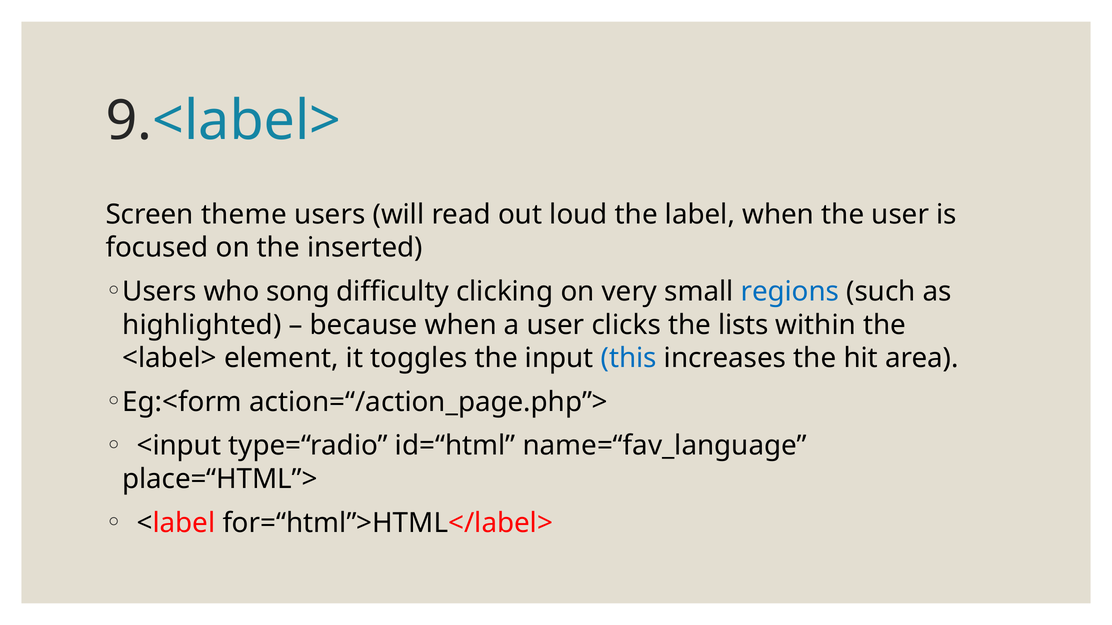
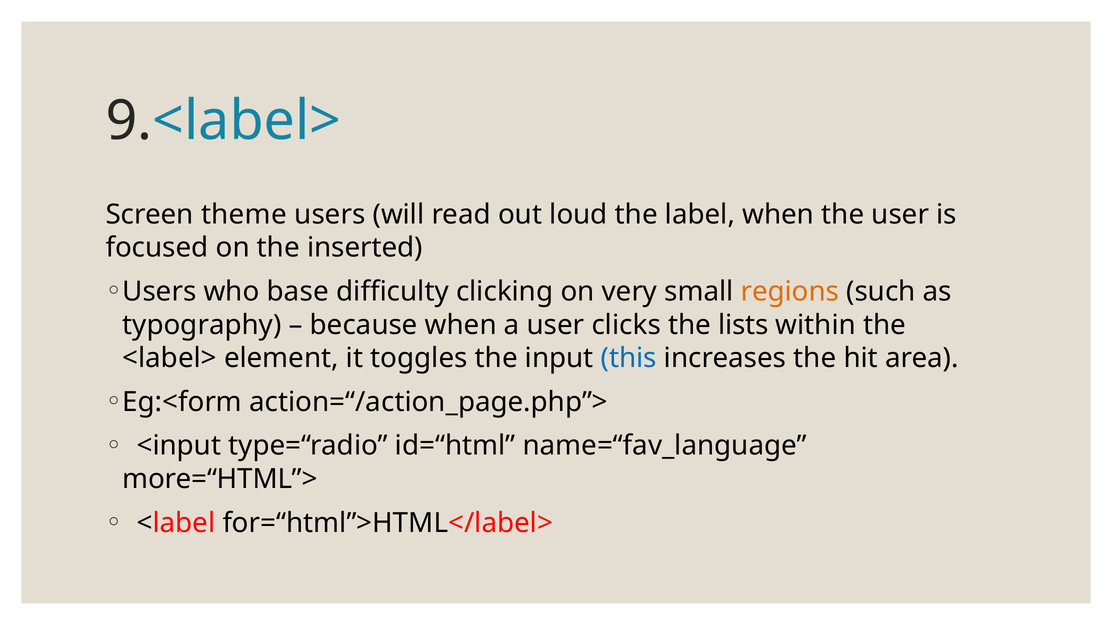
song: song -> base (298, 292)
regions colour: blue -> orange (790, 292)
highlighted: highlighted -> typography (202, 325)
place=“HTML”>: place=“HTML”> -> more=“HTML”> (220, 479)
